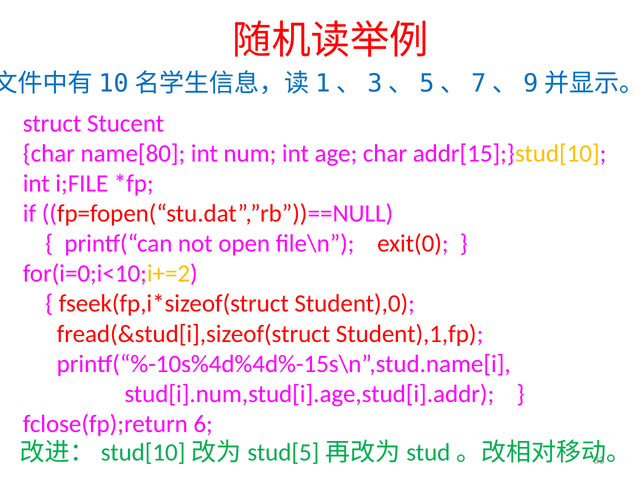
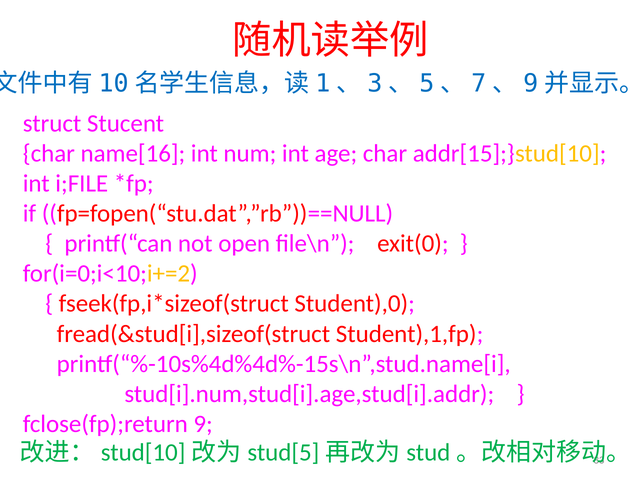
name[80: name[80 -> name[16 (133, 154)
6: 6 -> 9 (203, 424)
